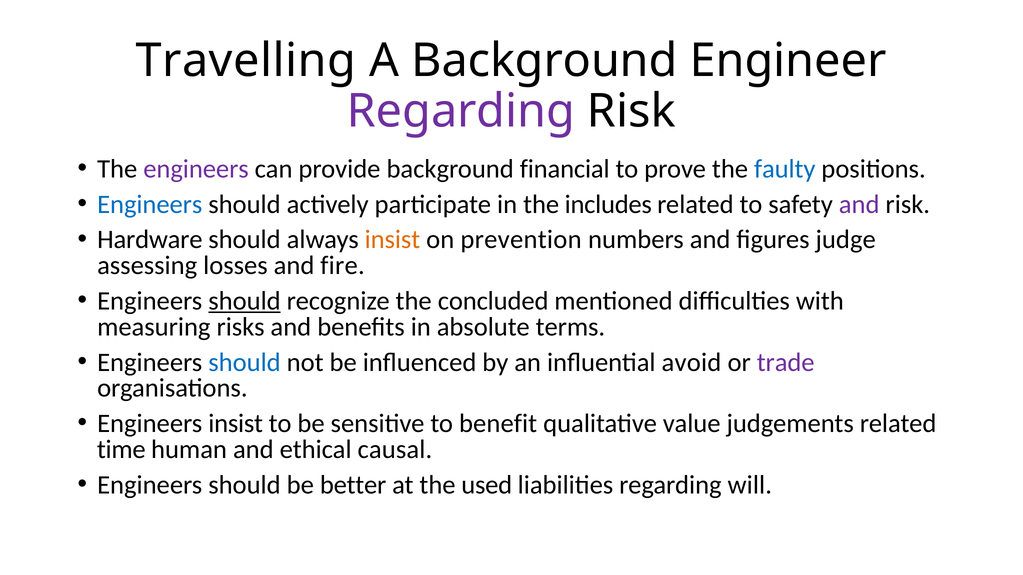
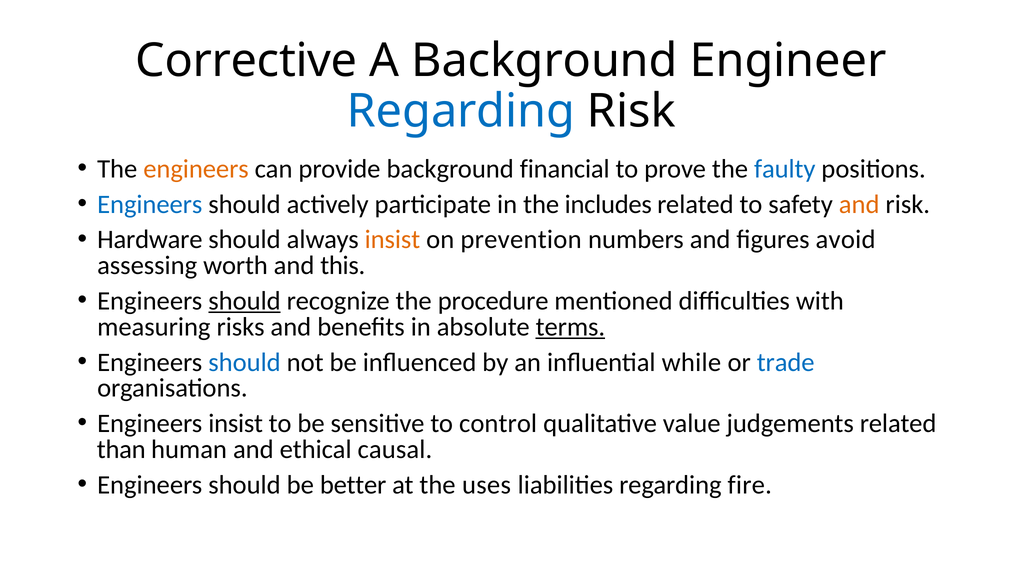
Travelling: Travelling -> Corrective (246, 61)
Regarding colour: purple -> blue (461, 111)
engineers colour: purple -> orange (196, 169)
and colour: purple -> orange (859, 204)
judge: judge -> avoid (846, 240)
losses: losses -> worth (236, 266)
fire: fire -> this (343, 266)
concluded: concluded -> procedure (493, 301)
terms underline: none -> present (570, 327)
avoid: avoid -> while (691, 363)
trade colour: purple -> blue (786, 363)
benefit: benefit -> control (498, 424)
time: time -> than (121, 450)
used: used -> uses (486, 485)
will: will -> fire (750, 485)
